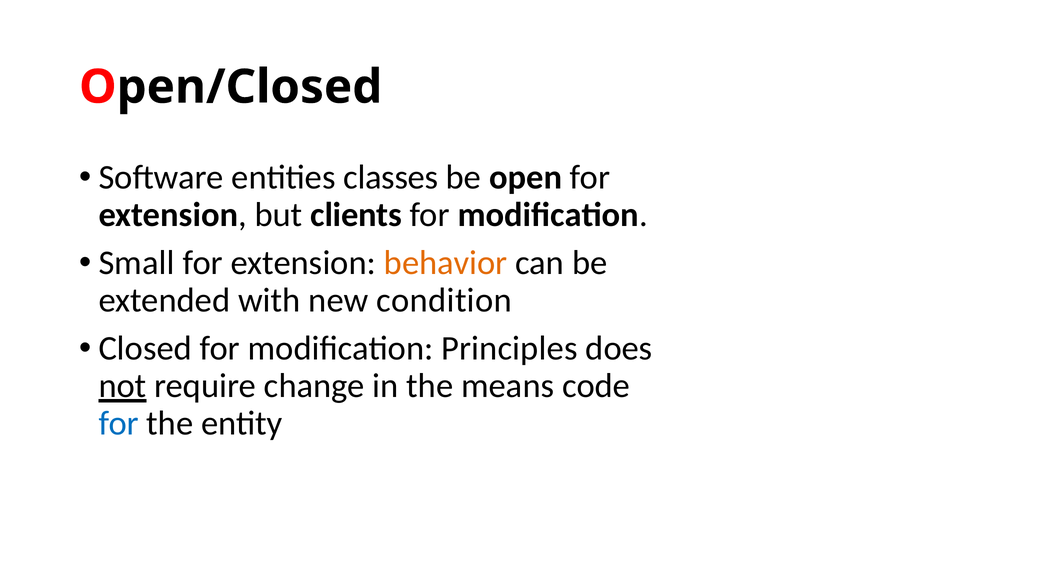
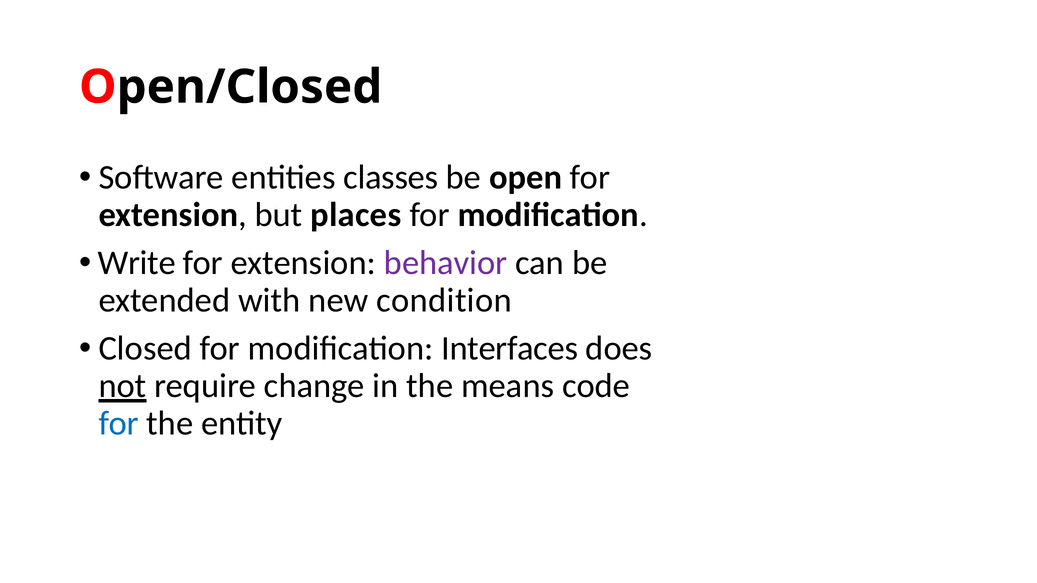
clients: clients -> places (356, 215)
Small: Small -> Write (137, 263)
behavior colour: orange -> purple (446, 263)
Principles: Principles -> Interfaces (510, 349)
